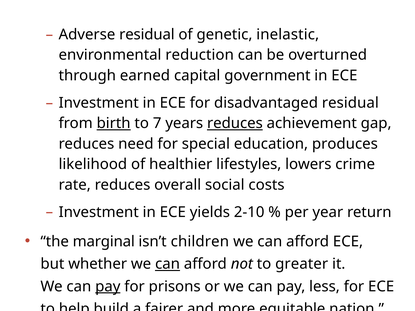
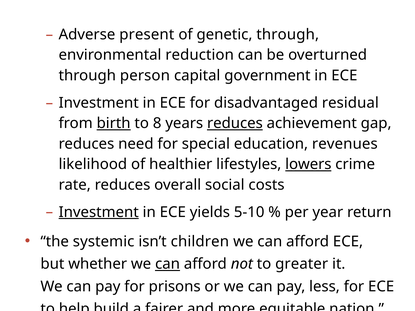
Adverse residual: residual -> present (147, 35)
genetic inelastic: inelastic -> through (288, 35)
earned: earned -> person (145, 76)
7: 7 -> 8 (157, 123)
produces: produces -> revenues (345, 144)
lowers underline: none -> present (308, 164)
Investment underline: none -> present (99, 212)
2-10: 2-10 -> 5-10 (249, 212)
marginal: marginal -> systemic (104, 242)
pay underline: present -> none (108, 287)
